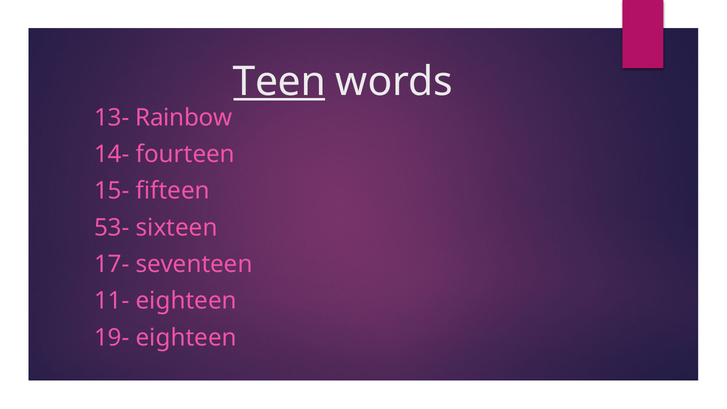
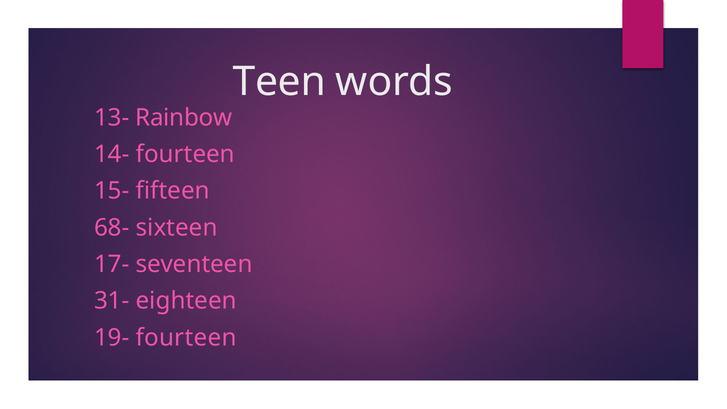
Teen underline: present -> none (279, 82)
53-: 53- -> 68- (112, 228)
11-: 11- -> 31- (112, 301)
19- eighteen: eighteen -> fourteen (186, 338)
